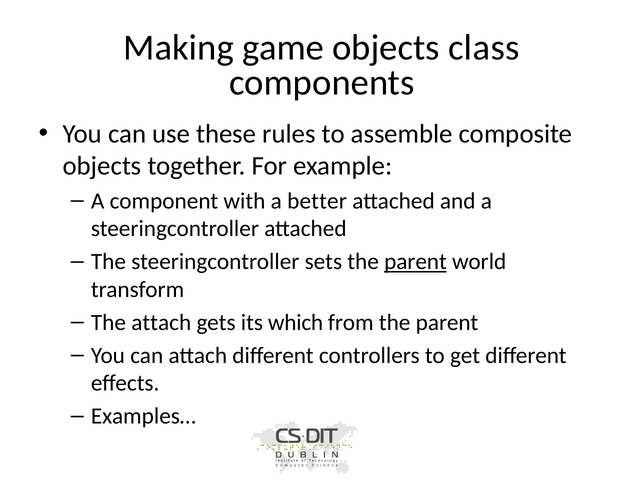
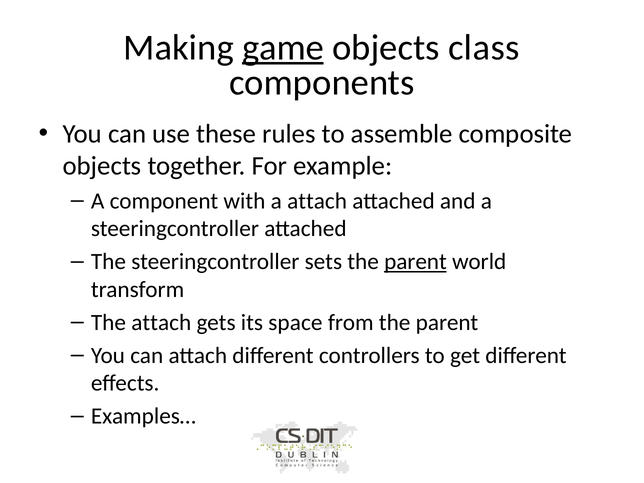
game underline: none -> present (283, 47)
a better: better -> attach (317, 201)
which: which -> space (295, 323)
